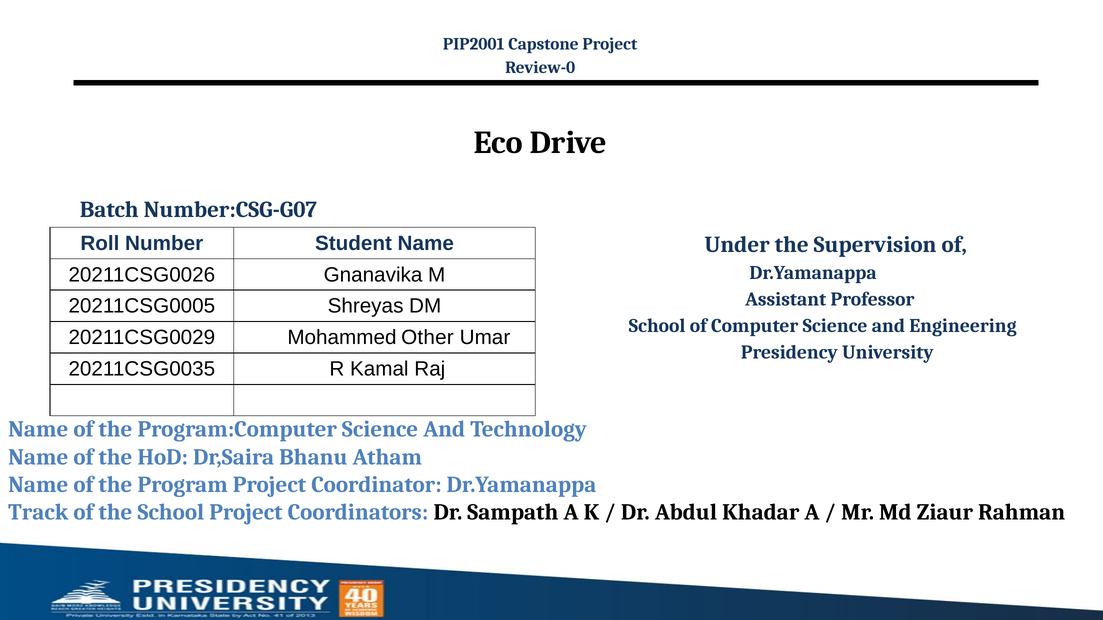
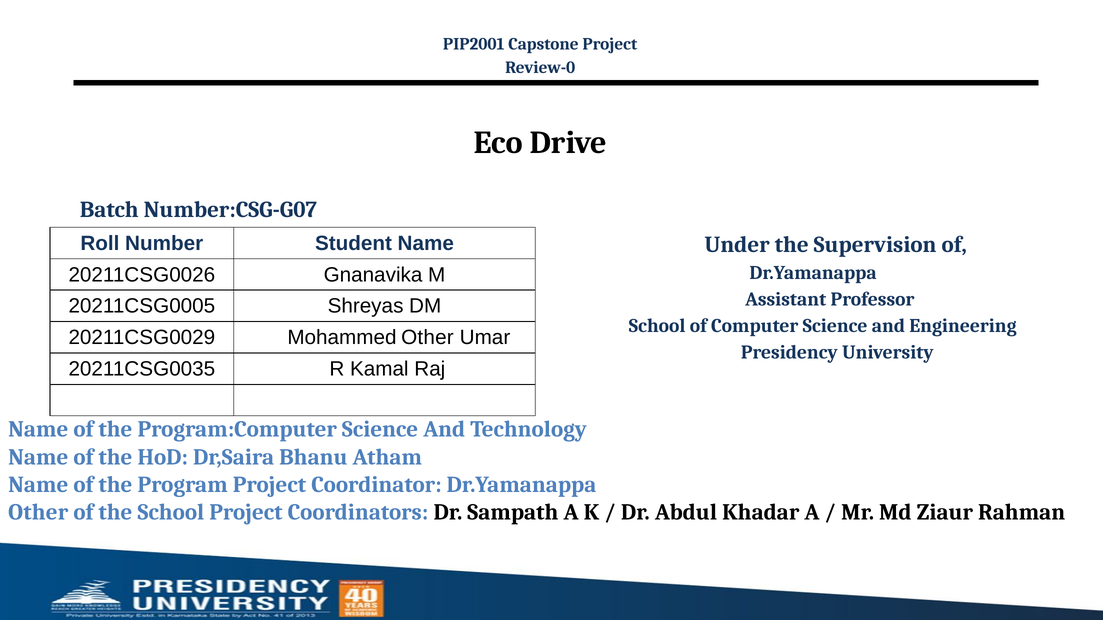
Track: Track -> Other (38, 512)
